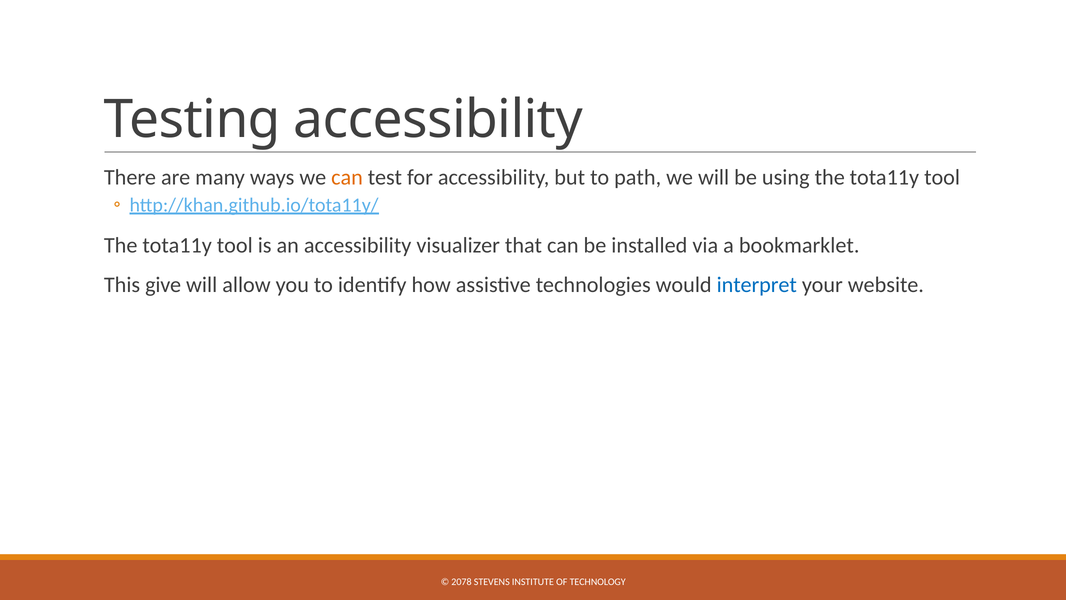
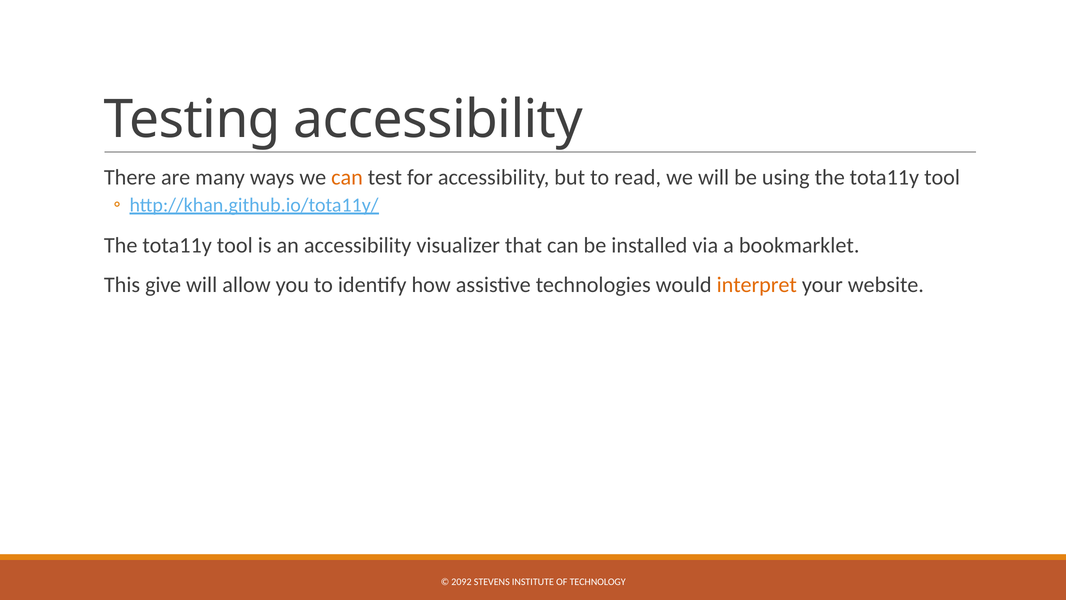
path: path -> read (638, 177)
interpret colour: blue -> orange (757, 285)
2078: 2078 -> 2092 (461, 581)
